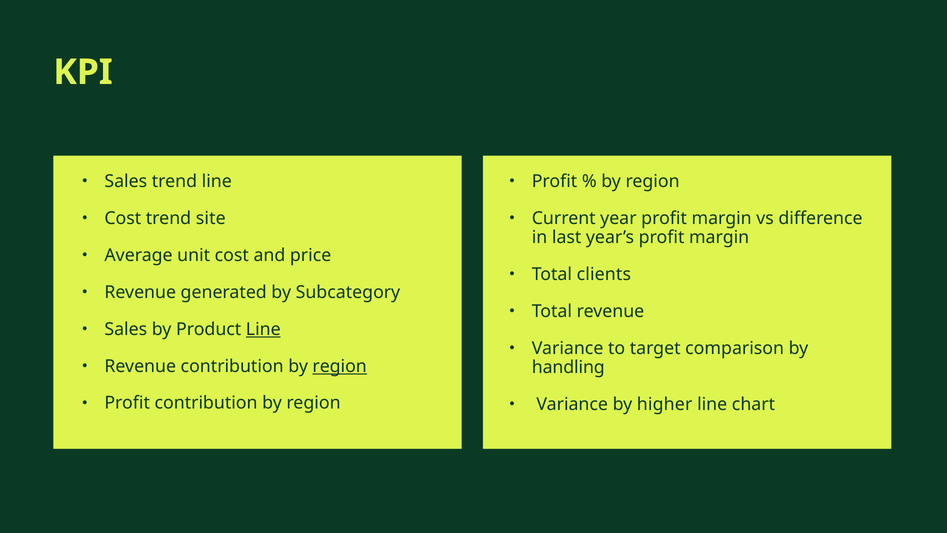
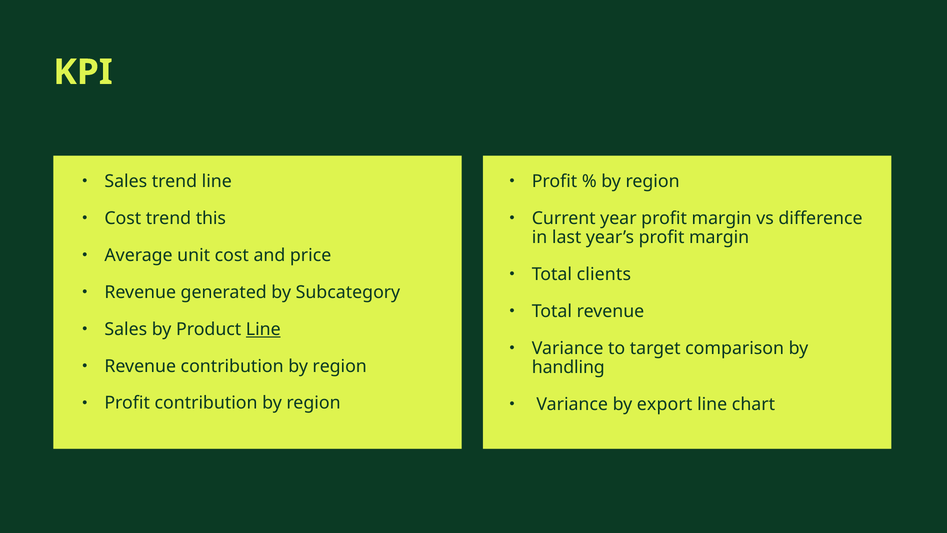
site: site -> this (211, 218)
region underline: present -> none (340, 366)
higher: higher -> export (665, 404)
